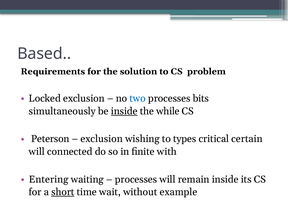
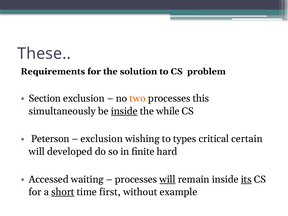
Based: Based -> These (44, 54)
Locked: Locked -> Section (45, 98)
two colour: blue -> orange (138, 98)
bits: bits -> this (201, 98)
connected: connected -> developed (70, 152)
with: with -> hard (167, 152)
Entering: Entering -> Accessed (49, 179)
will underline: none -> present (168, 179)
its underline: none -> present (246, 179)
wait: wait -> first (110, 192)
